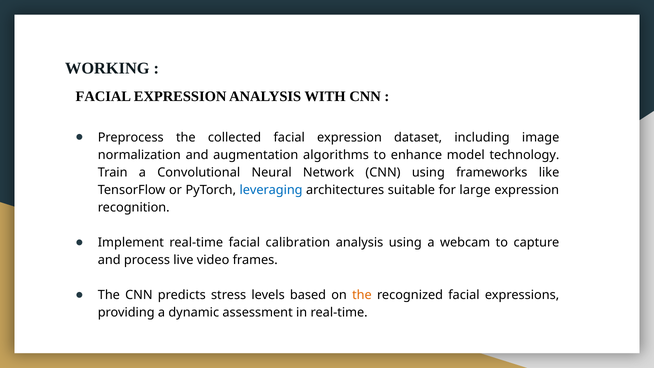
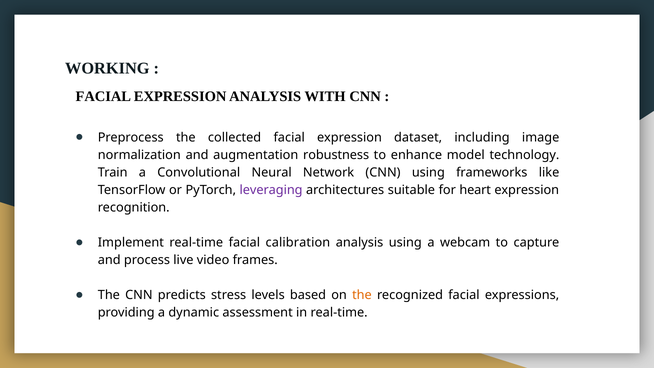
algorithms: algorithms -> robustness (336, 155)
leveraging colour: blue -> purple (271, 190)
large: large -> heart (475, 190)
